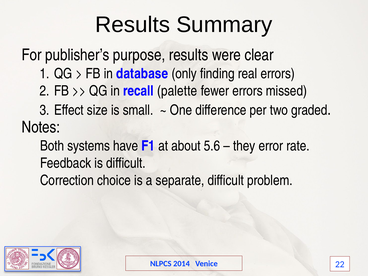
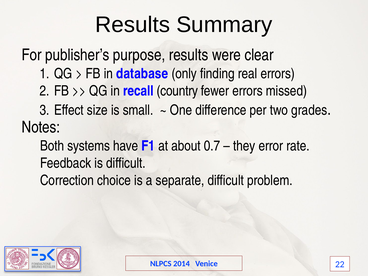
palette: palette -> country (177, 91)
graded: graded -> grades (309, 110)
5.6: 5.6 -> 0.7 (212, 146)
